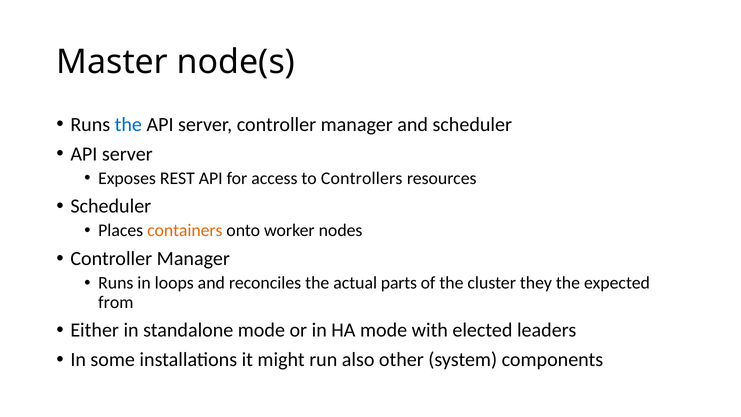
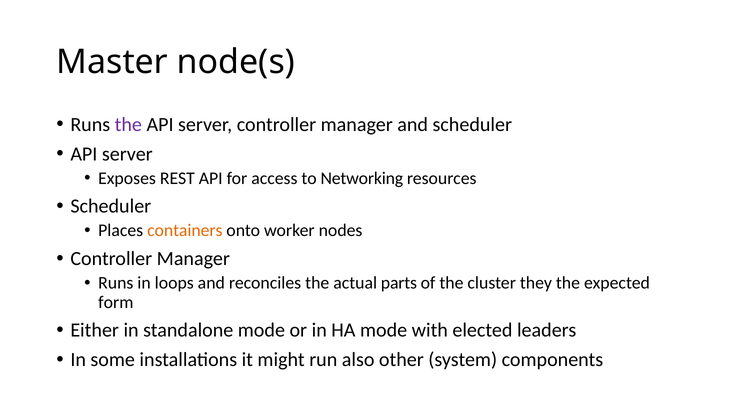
the colour: blue -> purple (128, 124)
Controllers: Controllers -> Networking (362, 178)
from: from -> form (116, 302)
